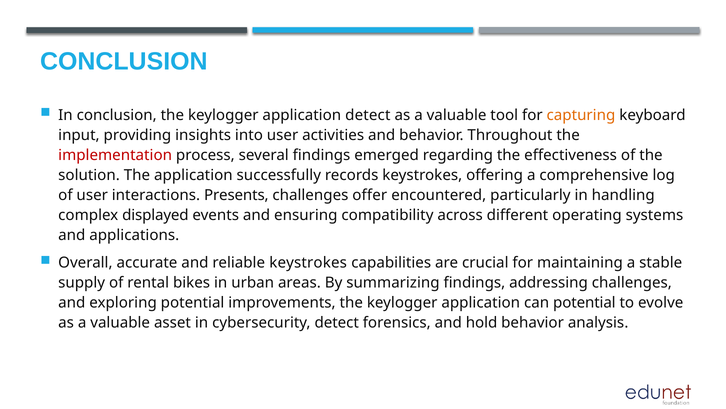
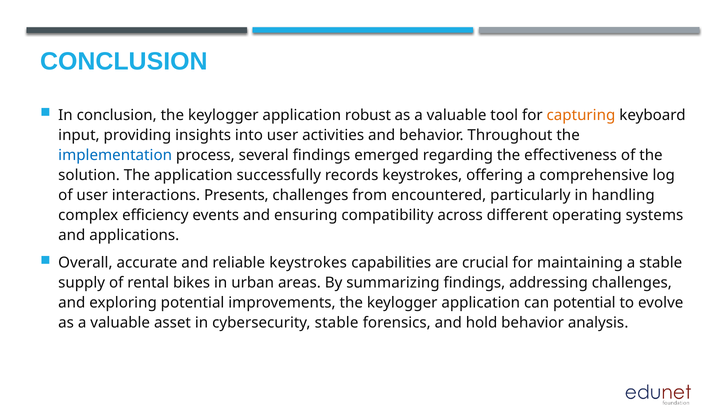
application detect: detect -> robust (368, 115)
implementation colour: red -> blue (115, 155)
offer: offer -> from (370, 195)
displayed: displayed -> efficiency (155, 215)
cybersecurity detect: detect -> stable (337, 322)
